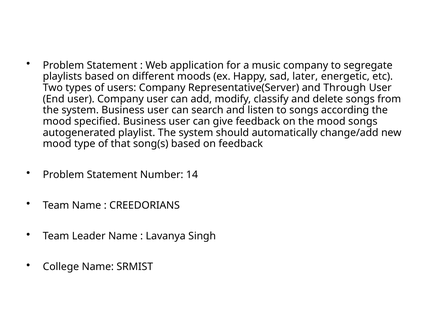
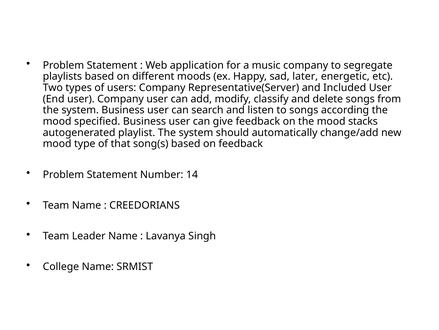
Through: Through -> Included (345, 88)
mood songs: songs -> stacks (363, 121)
